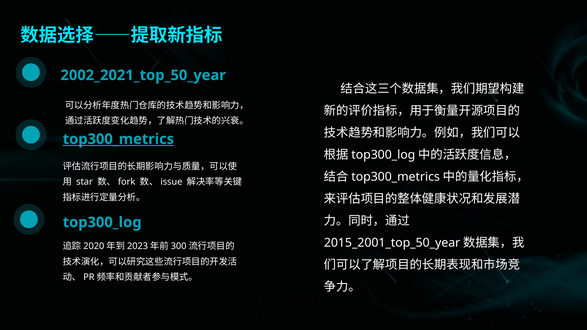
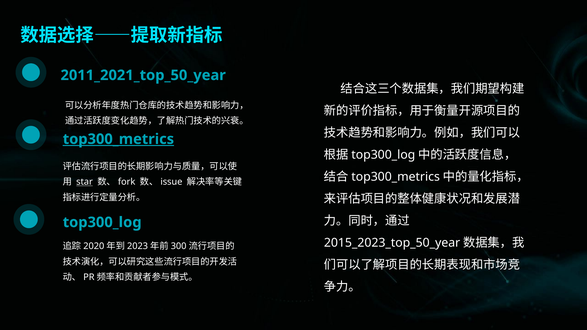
2002_2021_top_50_year: 2002_2021_top_50_year -> 2011_2021_top_50_year (143, 75)
star underline: none -> present (85, 182)
2015_2001_top_50_year: 2015_2001_top_50_year -> 2015_2023_top_50_year (392, 243)
